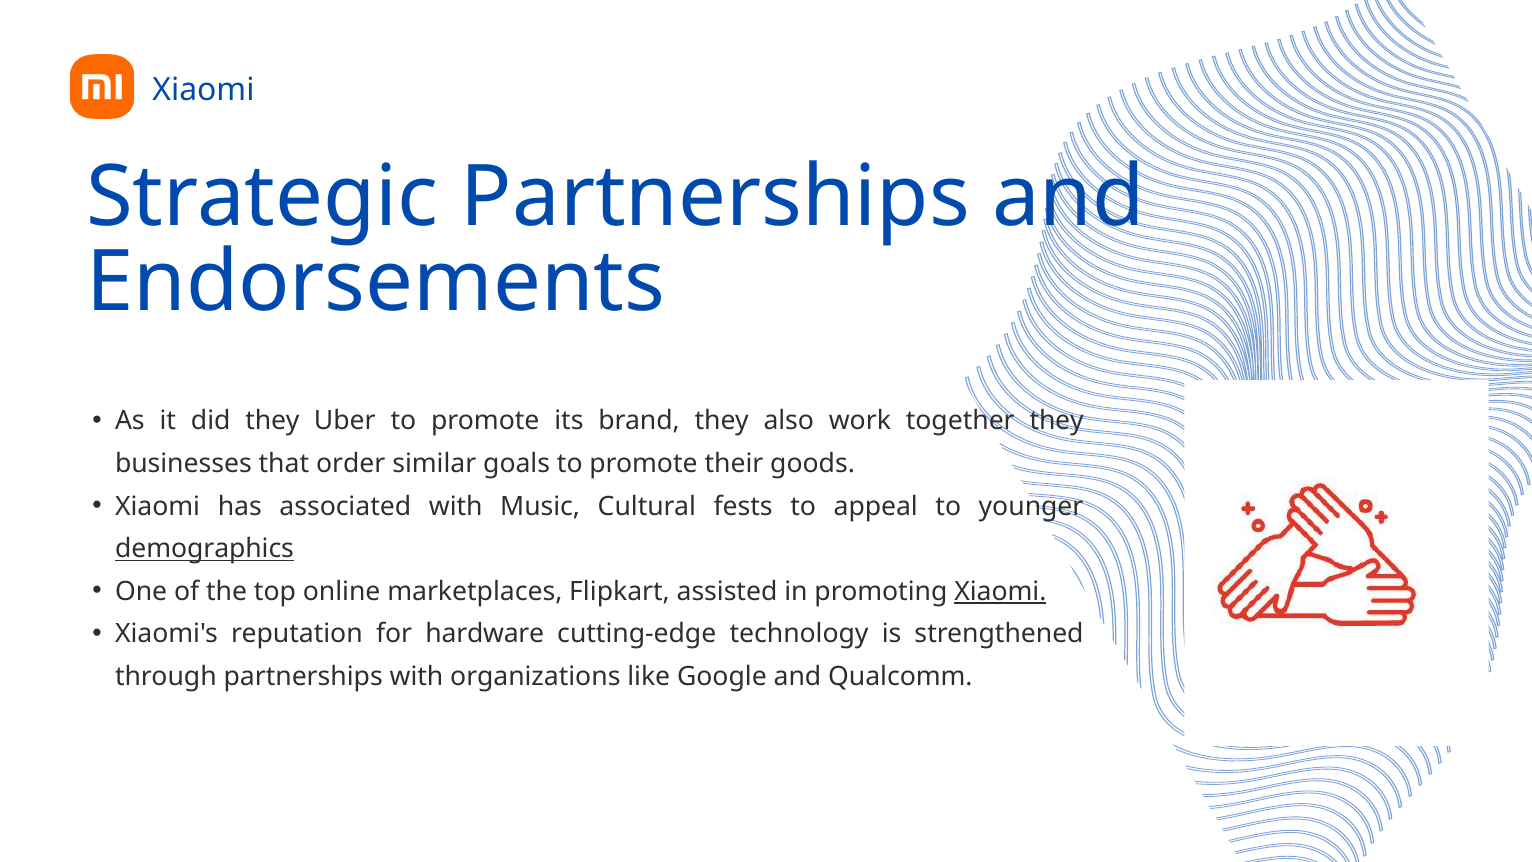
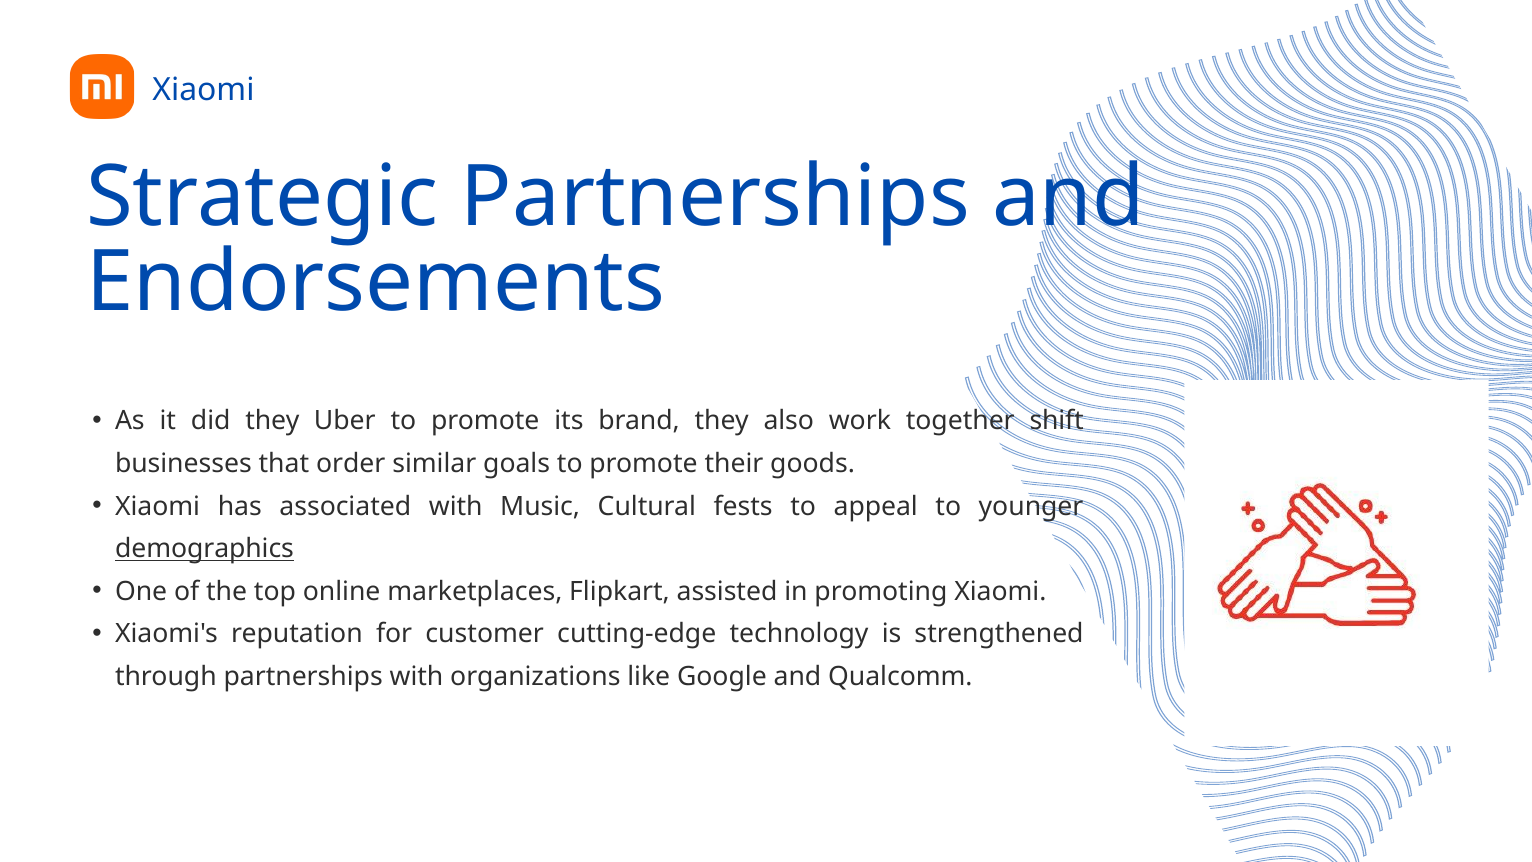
together they: they -> shift (1057, 421)
Xiaomi underline: present -> none (1000, 591)
hardware: hardware -> customer (485, 634)
